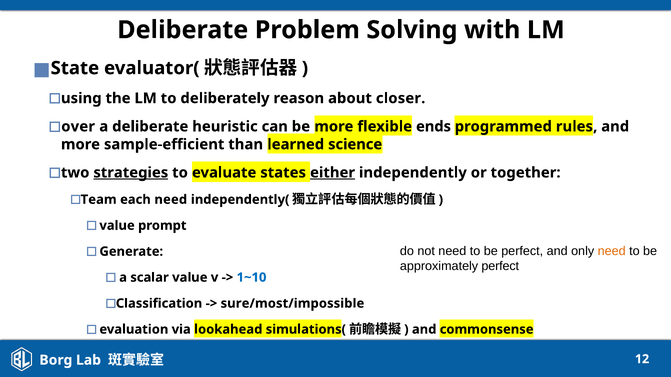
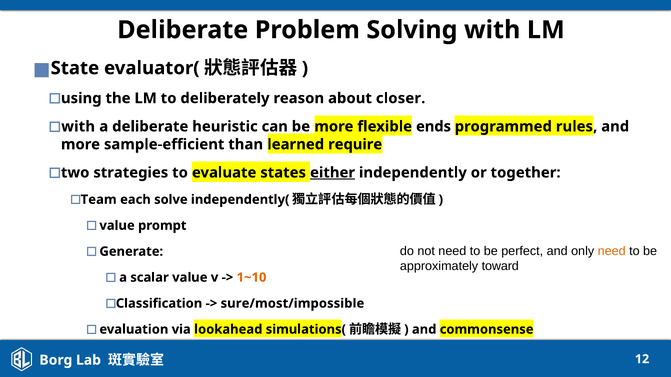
over: over -> with (78, 127)
science: science -> require (355, 145)
strategies underline: present -> none (131, 173)
each need: need -> solve (171, 200)
approximately perfect: perfect -> toward (500, 266)
1~10 colour: blue -> orange (251, 278)
